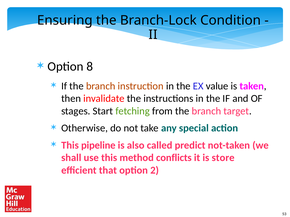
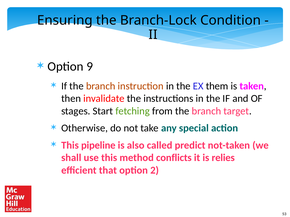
8: 8 -> 9 (90, 67)
value: value -> them (217, 86)
store: store -> relies (223, 158)
